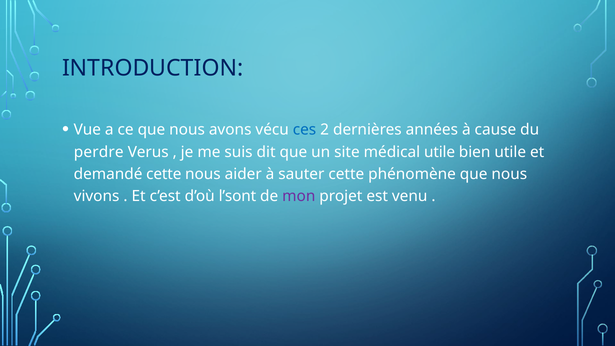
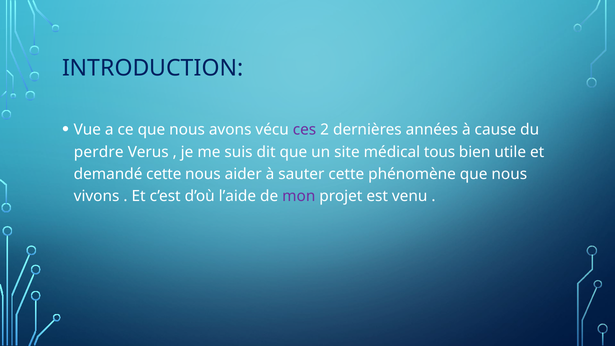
ces colour: blue -> purple (305, 130)
médical utile: utile -> tous (440, 152)
l’sont: l’sont -> l’aide (237, 196)
